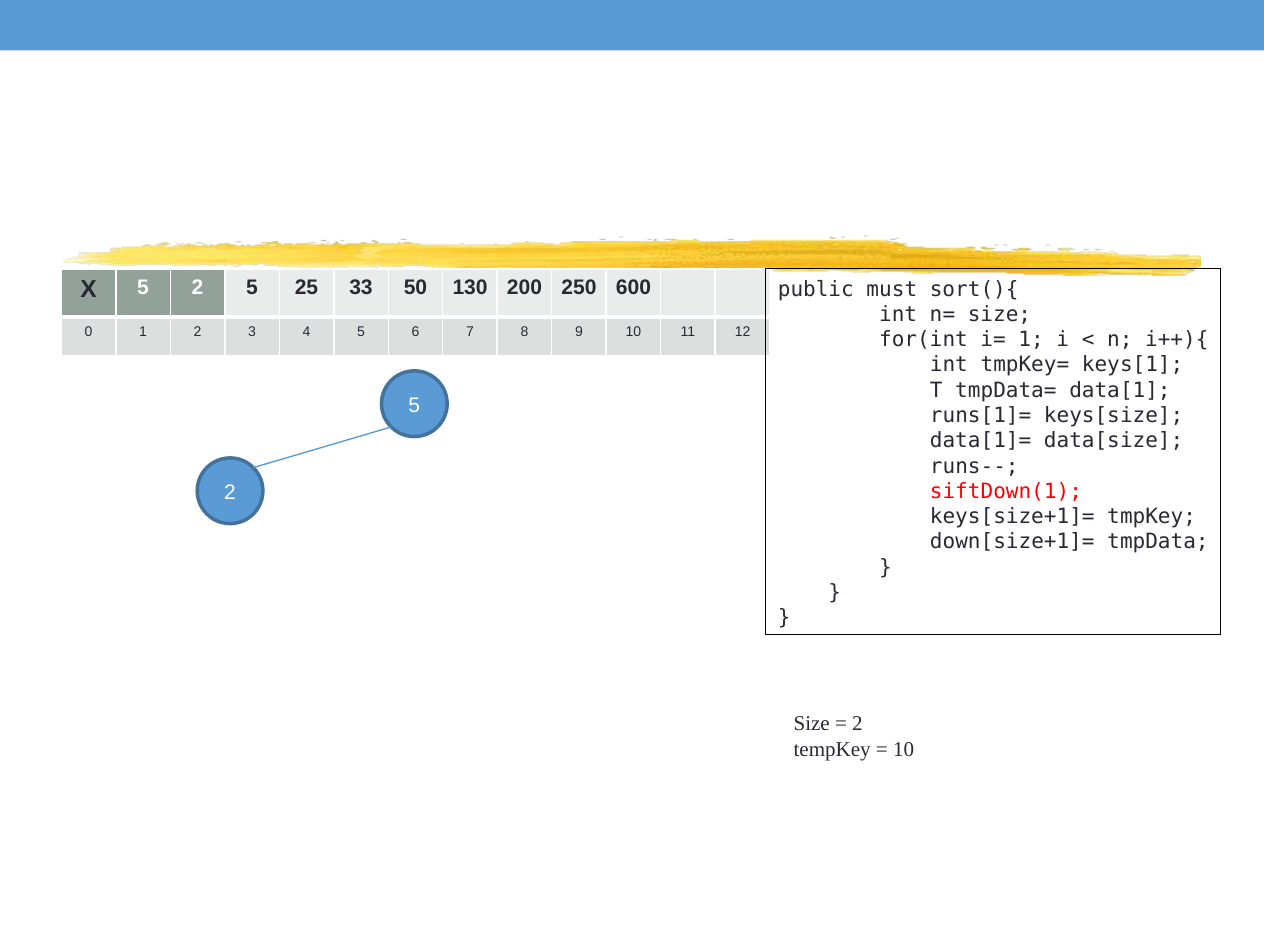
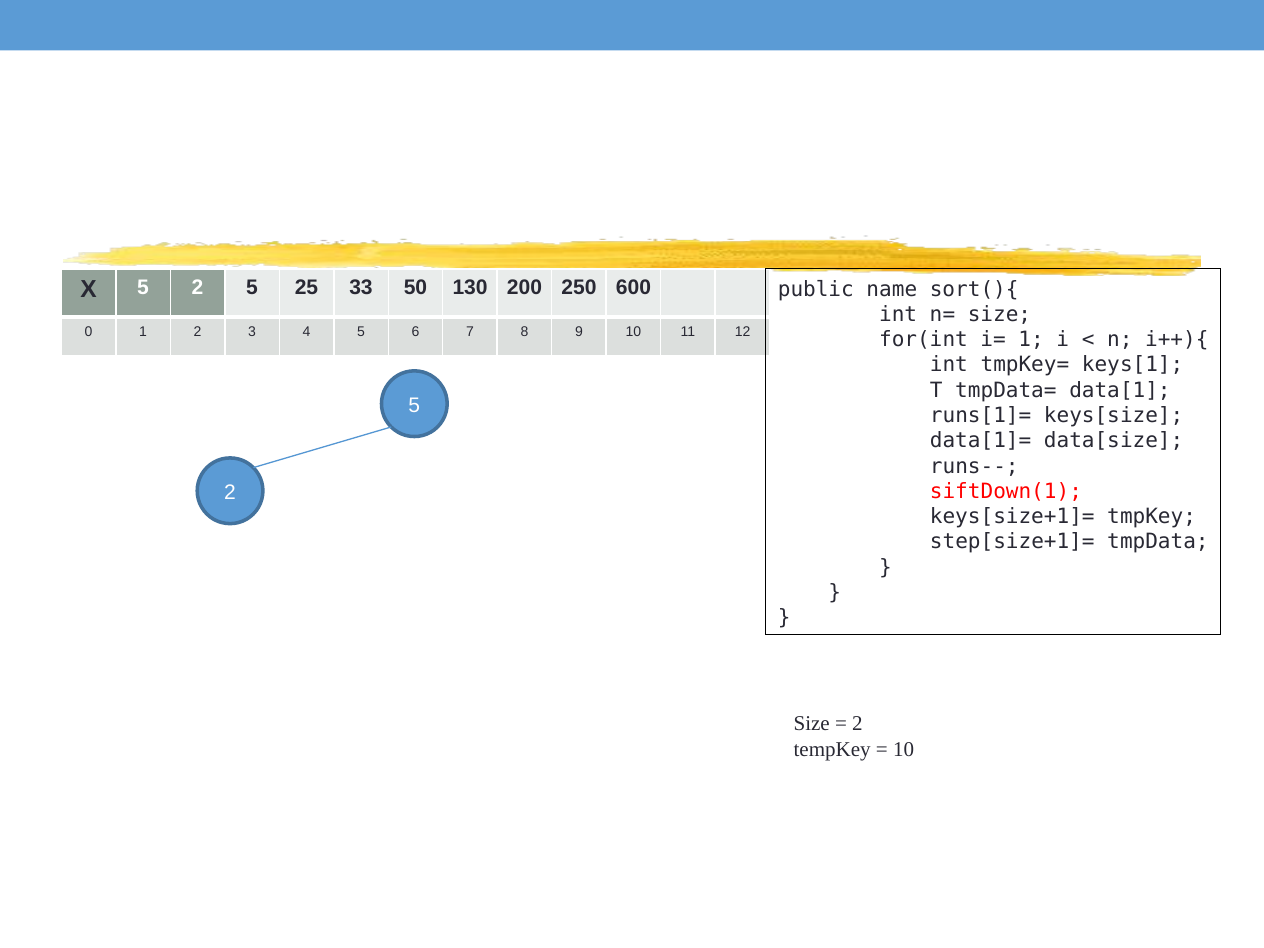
must: must -> name (892, 289)
down[size+1]=: down[size+1]= -> step[size+1]= (1012, 542)
